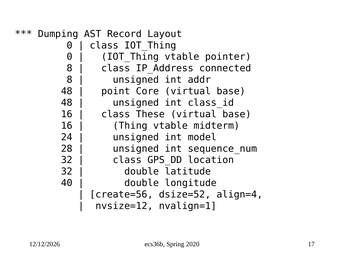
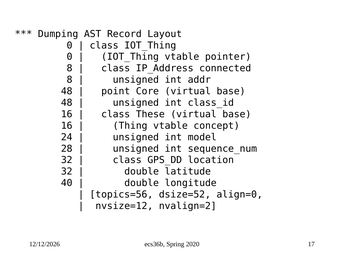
midterm: midterm -> concept (217, 126)
create=56: create=56 -> topics=56 (121, 194)
align=4: align=4 -> align=0 (240, 194)
nvalign=1: nvalign=1 -> nvalign=2 (188, 206)
